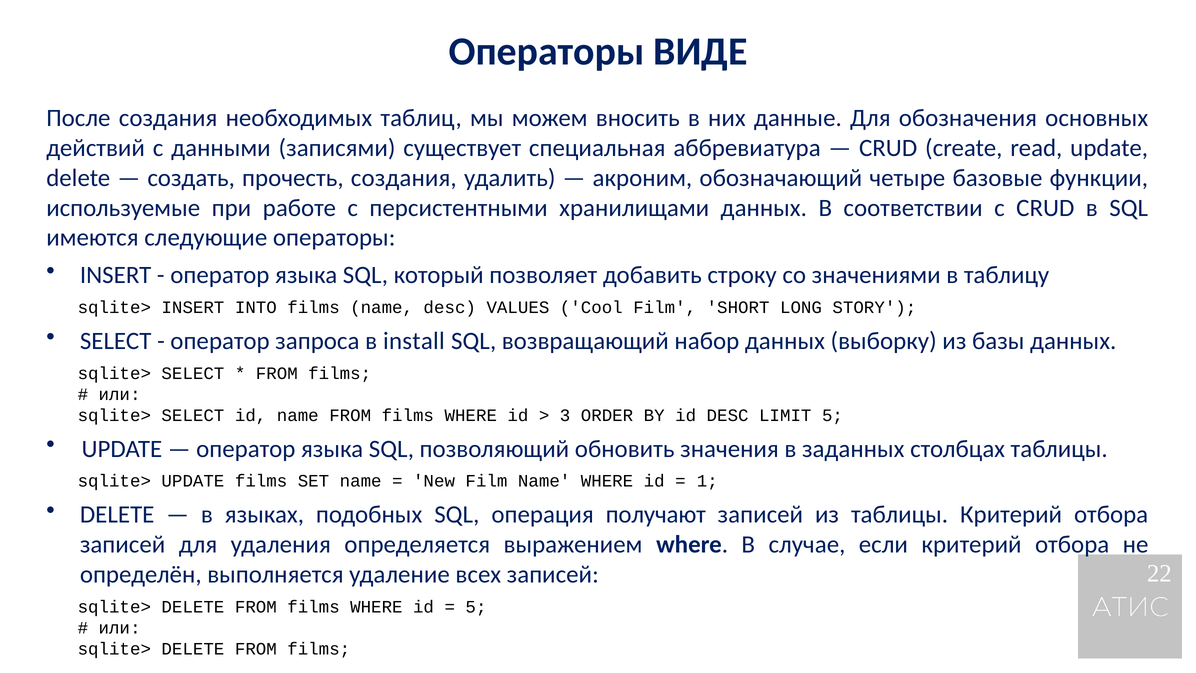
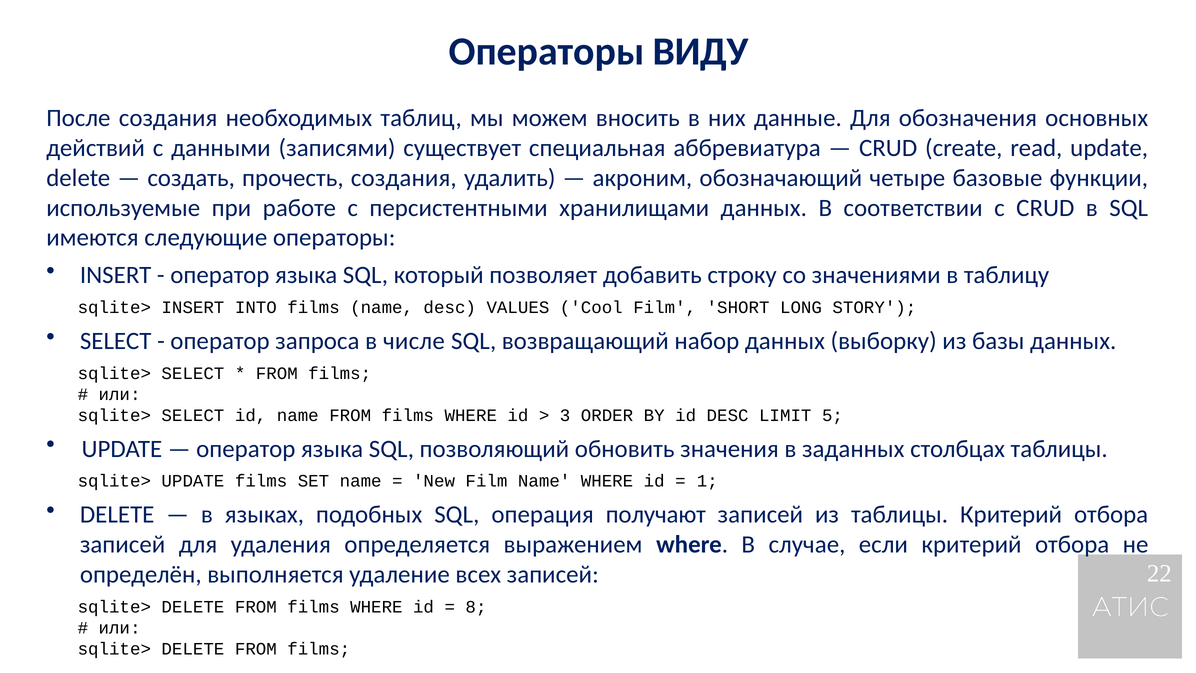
ВИДЕ: ВИДЕ -> ВИДУ (701, 52)
install: install -> числе (414, 341)
5: 5 -> 8 (476, 607)
